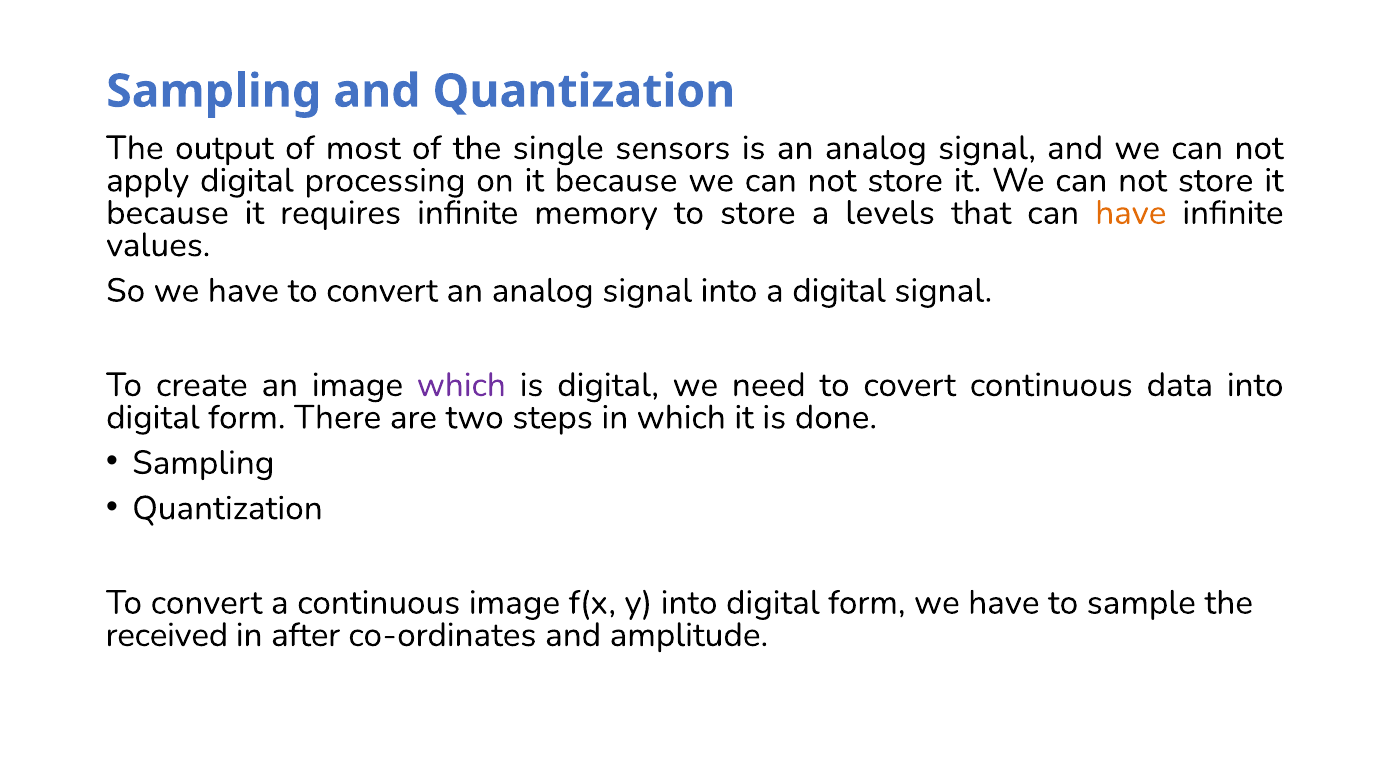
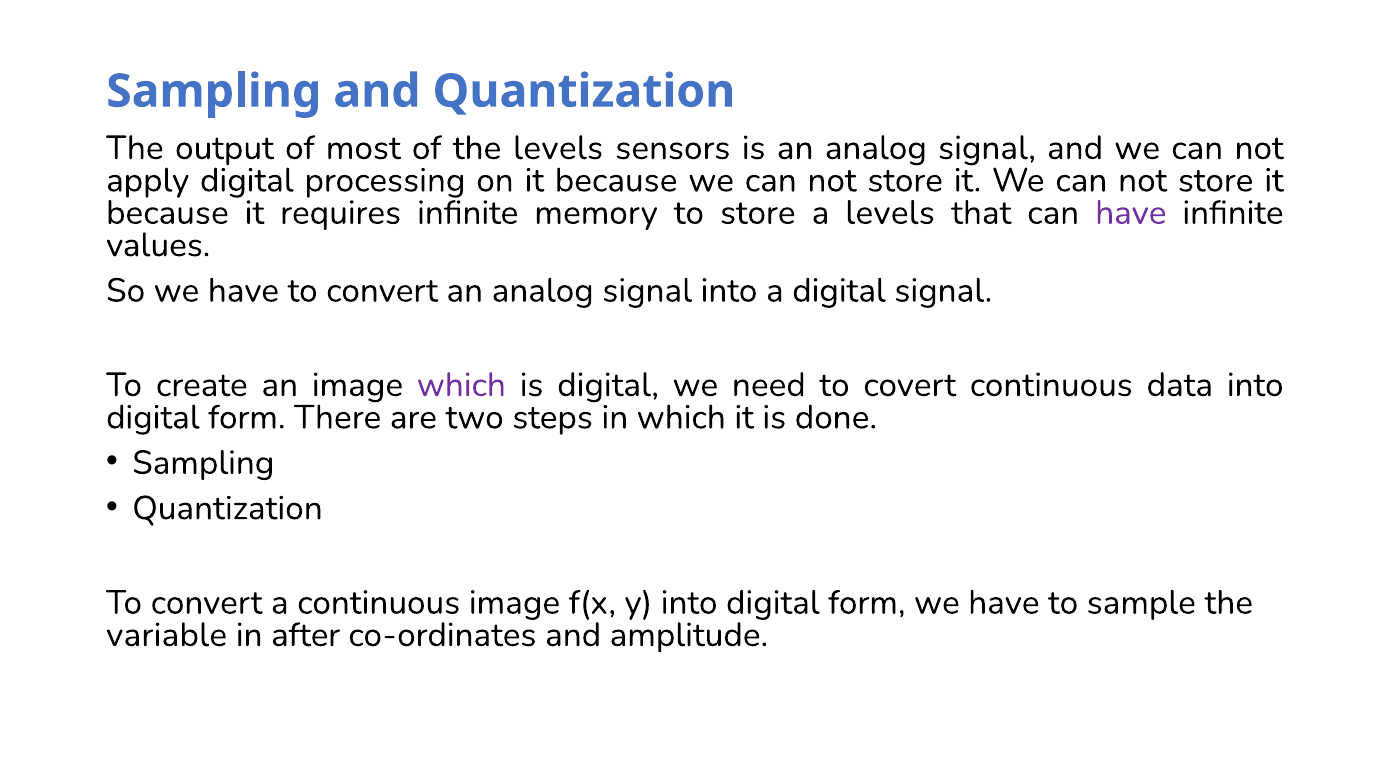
the single: single -> levels (558, 148)
have colour: orange -> purple (1131, 213)
received: received -> variable (167, 635)
